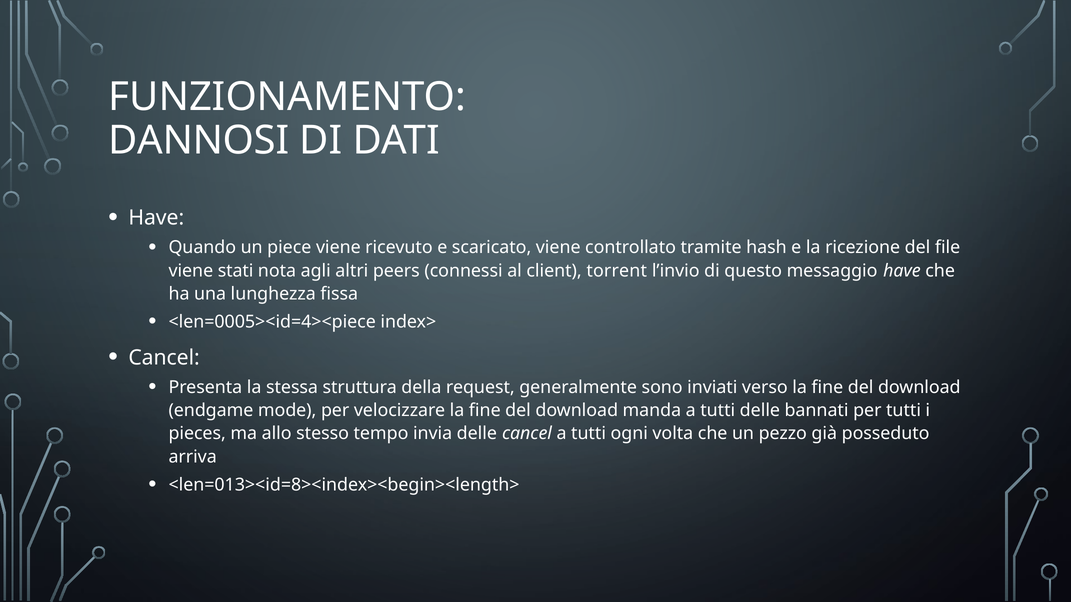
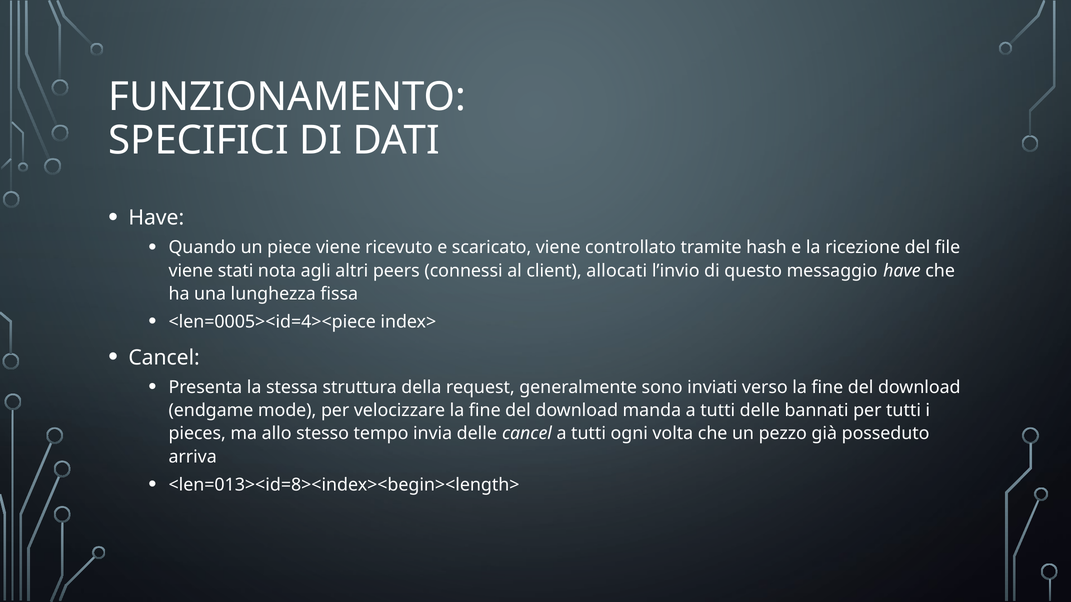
DANNOSI: DANNOSI -> SPECIFICI (199, 141)
torrent: torrent -> allocati (617, 271)
